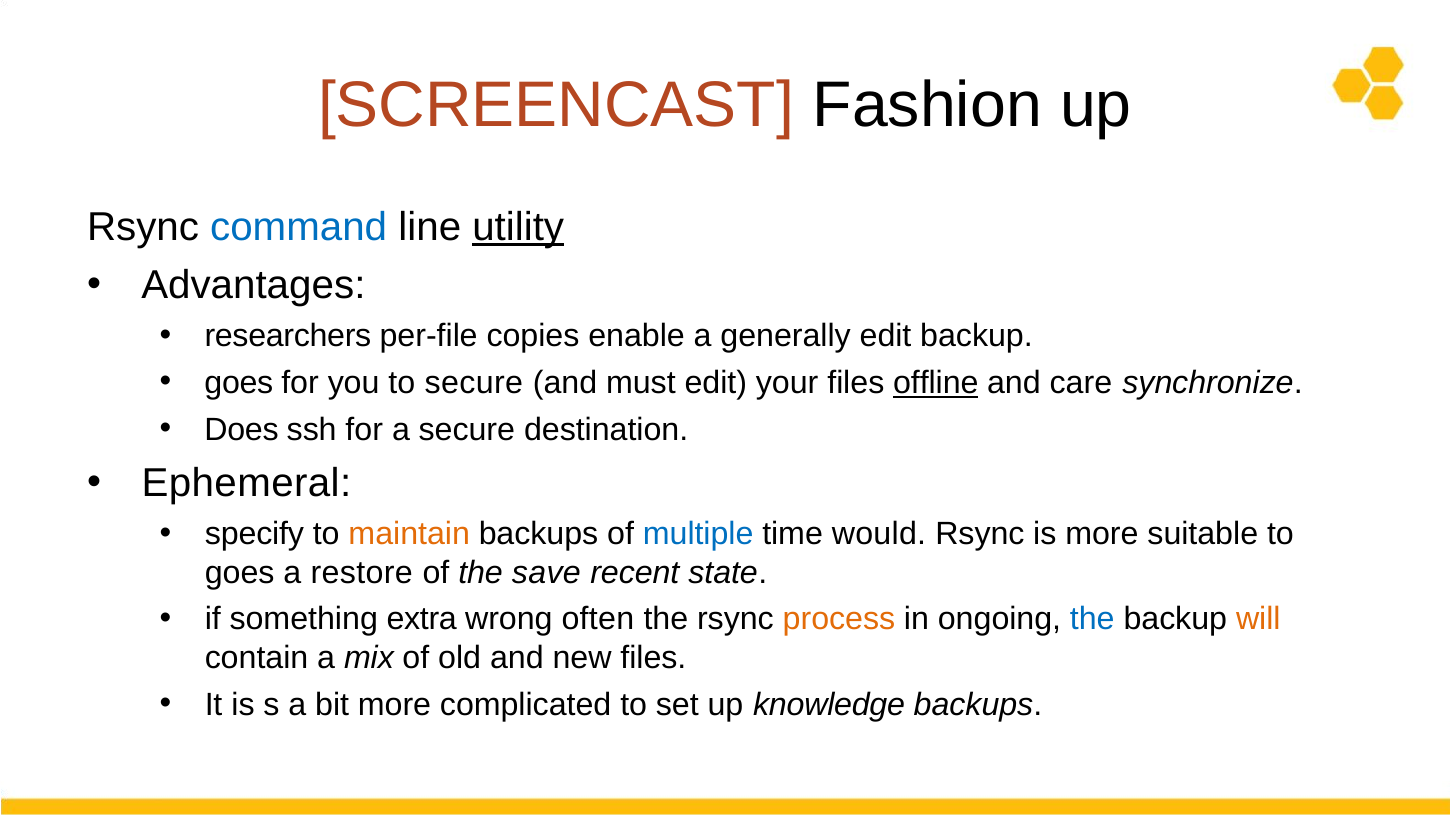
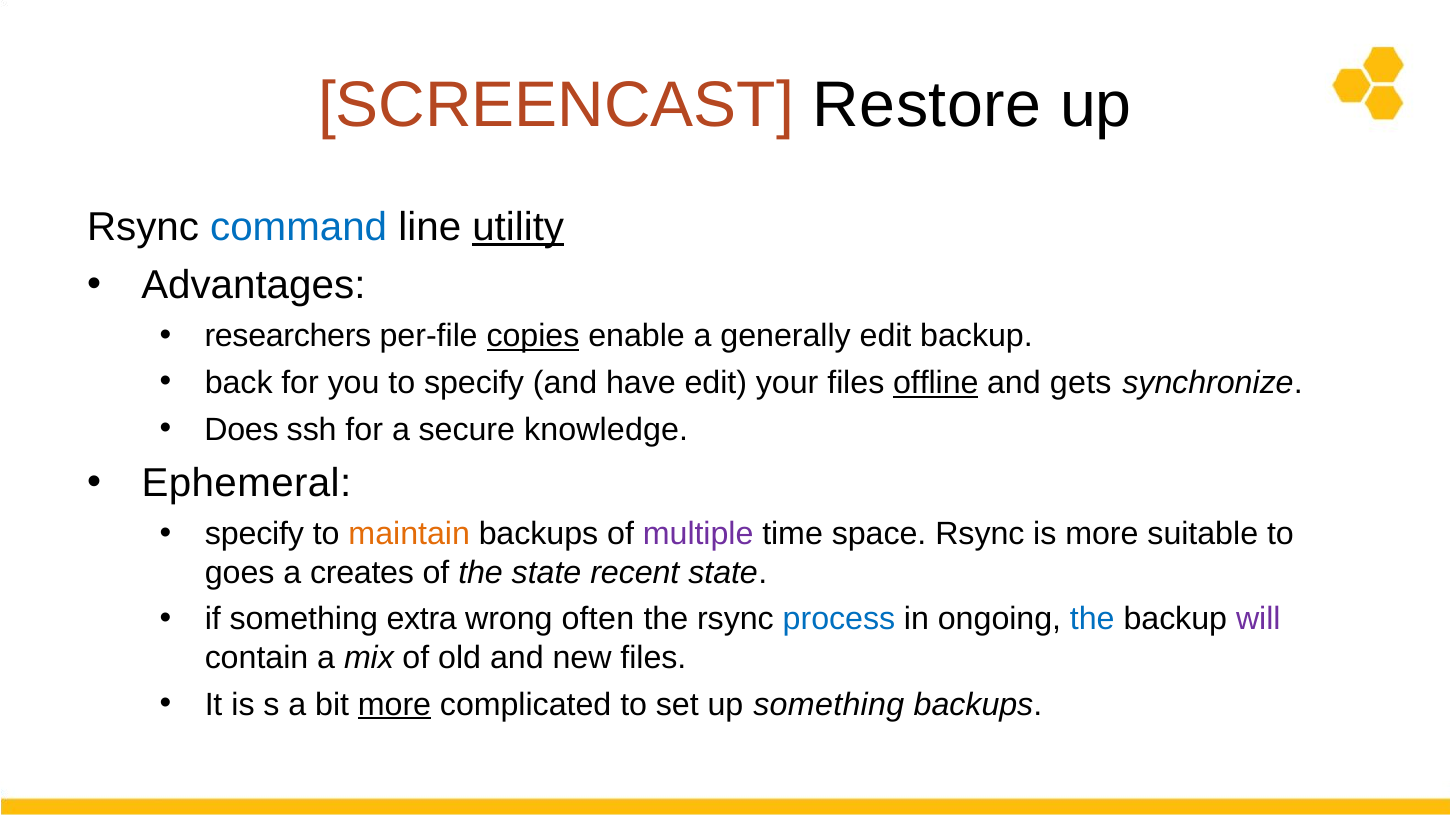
Fashion: Fashion -> Restore (927, 105)
copies underline: none -> present (533, 336)
goes: goes -> back (239, 383)
to secure: secure -> specify (474, 383)
must: must -> have (641, 383)
care: care -> gets (1081, 383)
destination: destination -> knowledge (606, 430)
multiple colour: blue -> purple (698, 534)
would: would -> space (879, 534)
restore: restore -> creates (362, 573)
the save: save -> state (547, 573)
process colour: orange -> blue (839, 620)
will colour: orange -> purple (1258, 620)
more underline: none -> present (394, 705)
up knowledge: knowledge -> something (829, 705)
